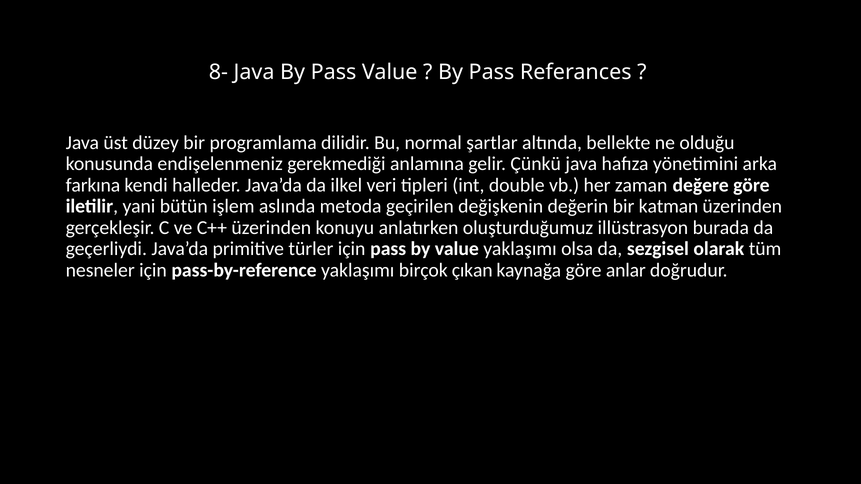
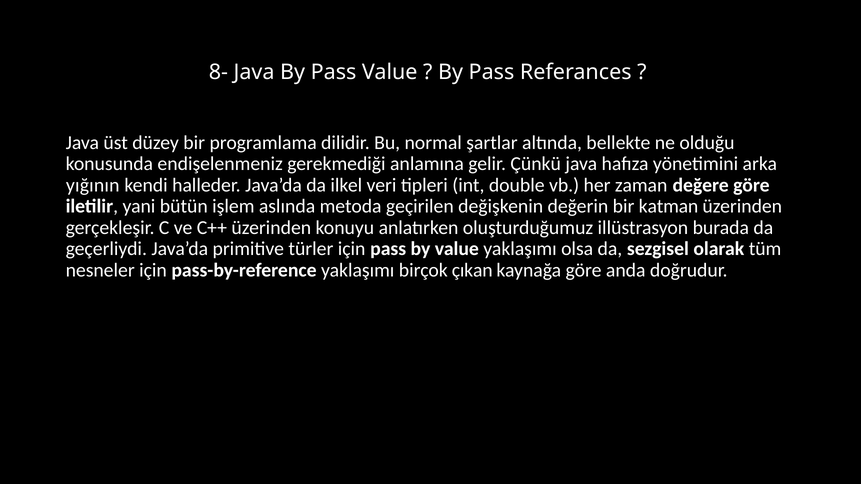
farkına: farkına -> yığının (93, 185)
anlar: anlar -> anda (626, 270)
